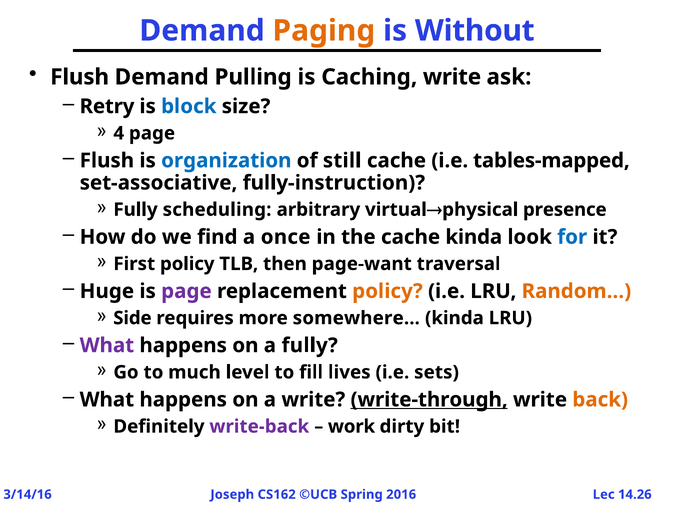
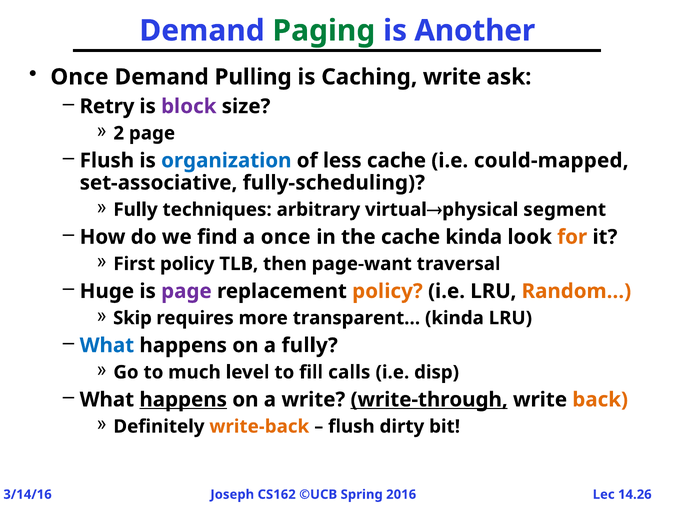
Paging colour: orange -> green (324, 31)
Without: Without -> Another (475, 31)
Flush: Flush -> Once (79, 77)
block colour: blue -> purple (189, 106)
4: 4 -> 2 (119, 133)
still: still -> less (342, 161)
tables-mapped: tables-mapped -> could-mapped (551, 161)
fully-instruction: fully-instruction -> fully-scheduling (334, 183)
scheduling: scheduling -> techniques (217, 210)
presence: presence -> segment (565, 210)
for colour: blue -> orange (572, 237)
Side: Side -> Skip (132, 318)
somewhere…: somewhere… -> transparent… (356, 318)
What colour: purple -> blue (107, 346)
lives: lives -> calls (349, 373)
sets: sets -> disp (437, 373)
happens underline: none -> present (183, 400)
write-back colour: purple -> orange (259, 427)
work: work -> flush (351, 427)
